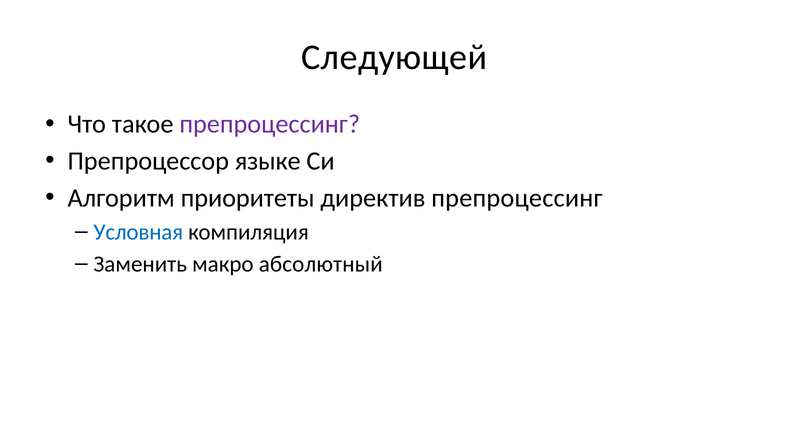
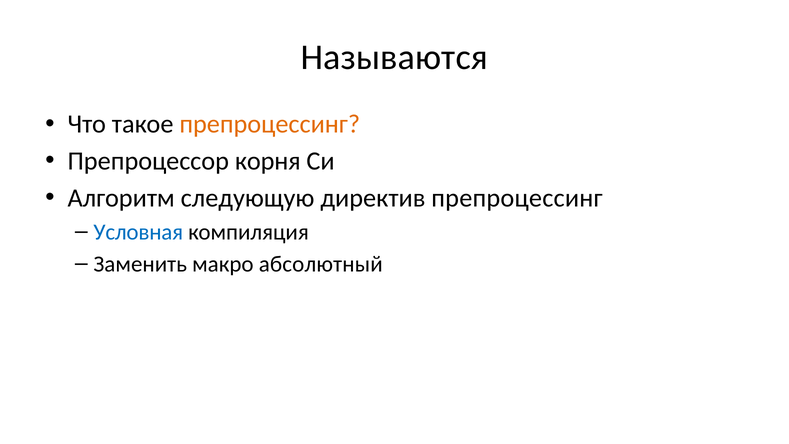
Следующей: Следующей -> Называются (394, 57)
препроцессинг colour: purple -> orange (270, 124)
языке: языке -> корня (268, 161)
приоритеты: приоритеты -> следующую (248, 198)
